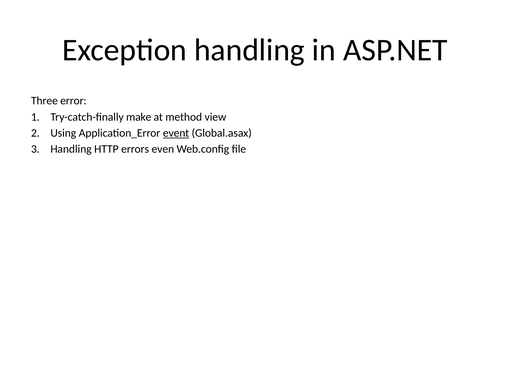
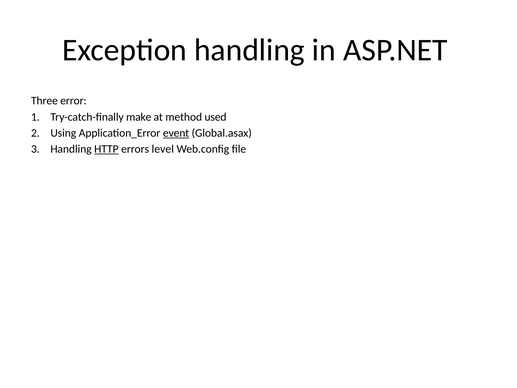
view: view -> used (216, 117)
HTTP underline: none -> present (106, 149)
even: even -> level (163, 149)
